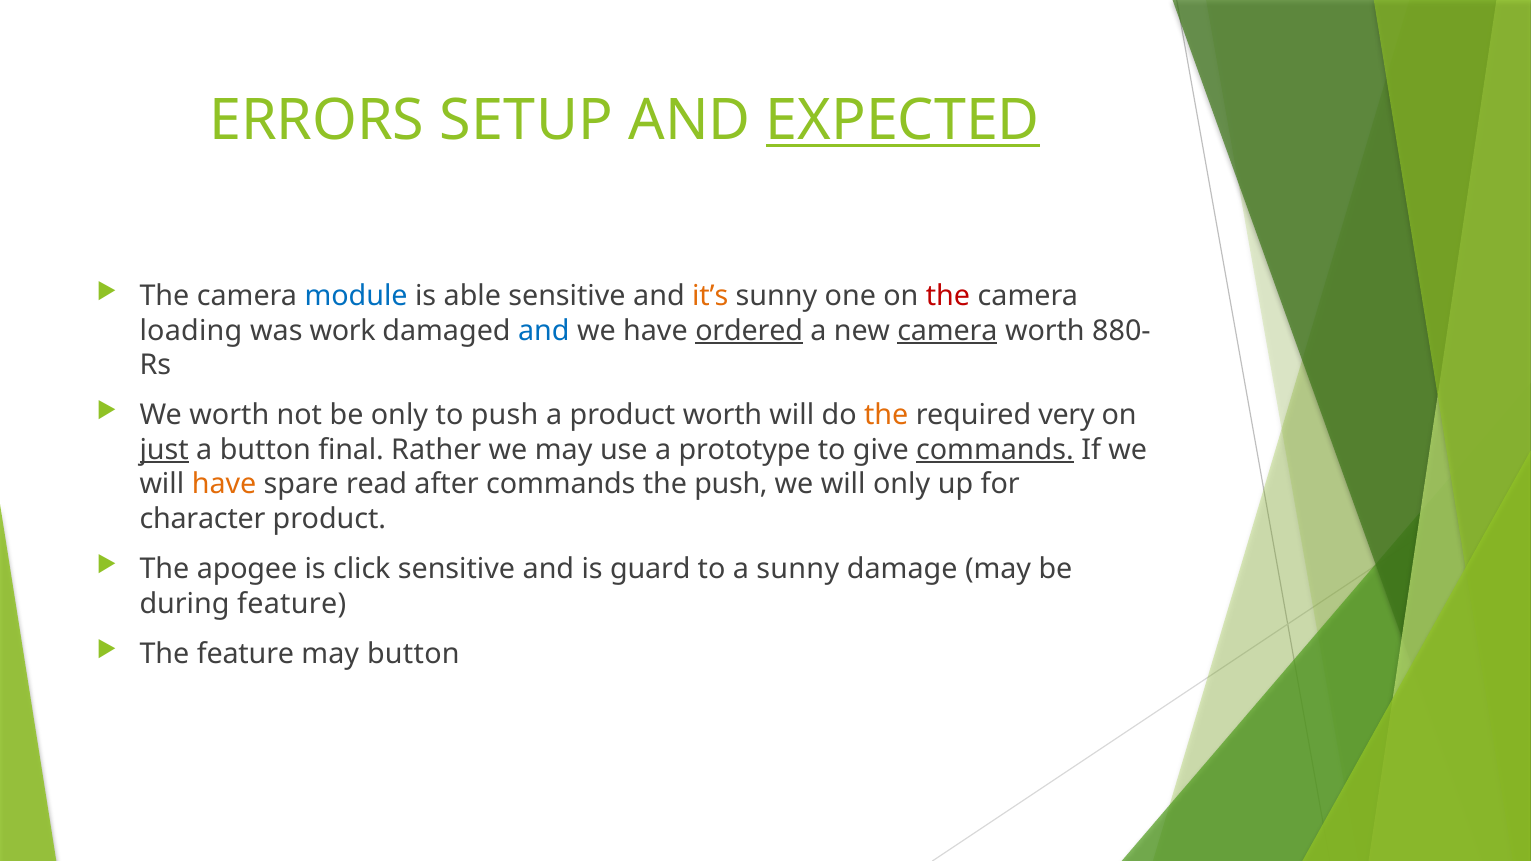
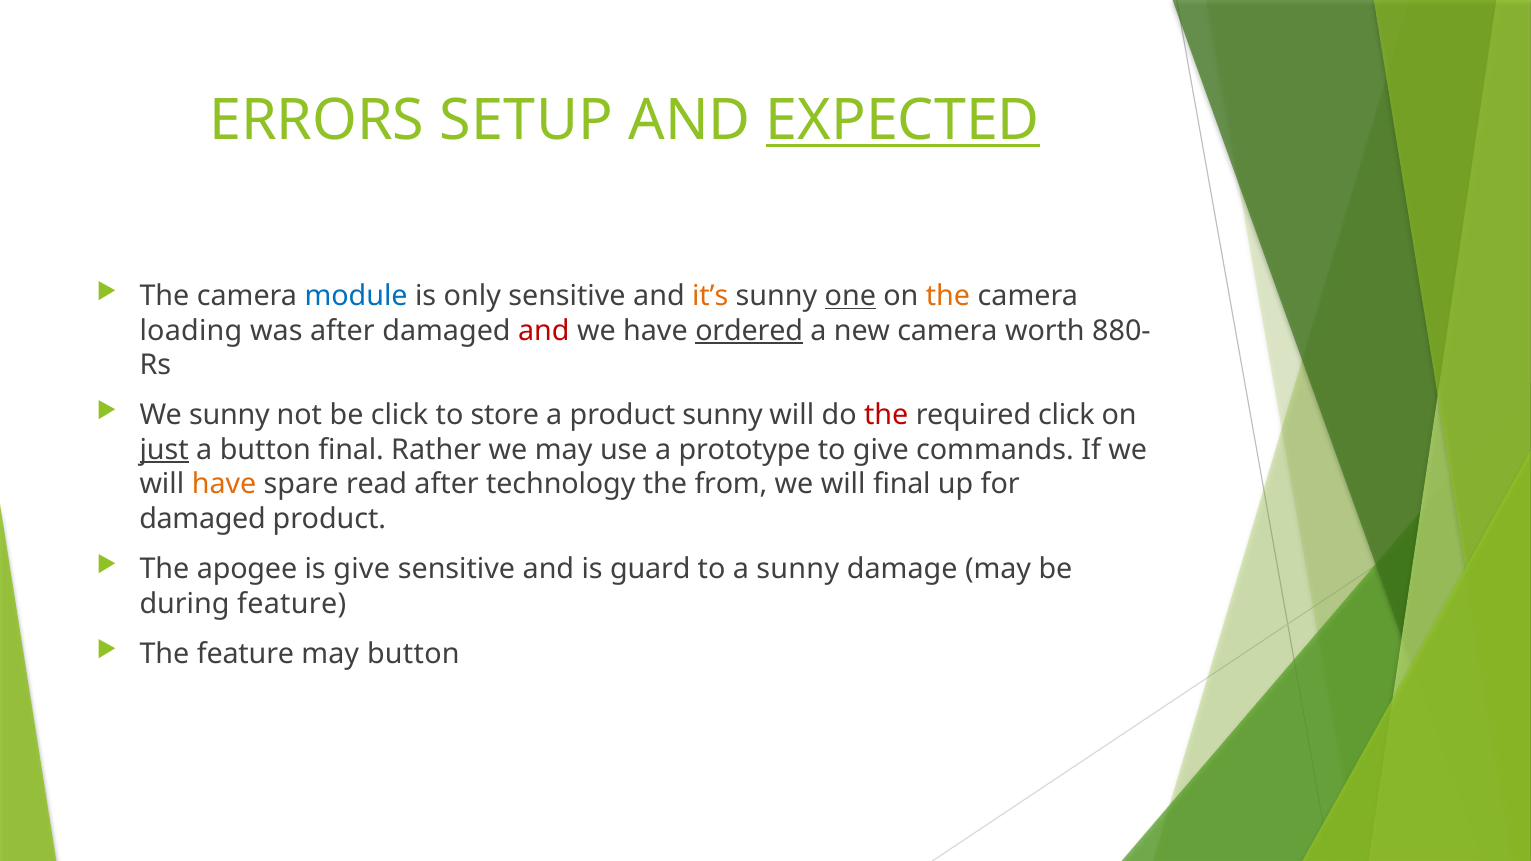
able: able -> only (472, 296)
one underline: none -> present (850, 296)
the colour: red -> orange (948, 296)
was work: work -> after (342, 331)
and colour: blue -> red (544, 331)
camera underline: present -> none (947, 331)
We worth: worth -> sunny (229, 416)
be only: only -> click (400, 416)
to push: push -> store (505, 416)
product worth: worth -> sunny (723, 416)
the colour: orange -> red (886, 416)
required very: very -> click (1066, 416)
commands underline: present -> none (995, 450)
after commands: commands -> technology (561, 484)
the push: push -> from (731, 484)
will only: only -> final (902, 484)
character: character -> damaged (203, 519)
is click: click -> give (362, 569)
